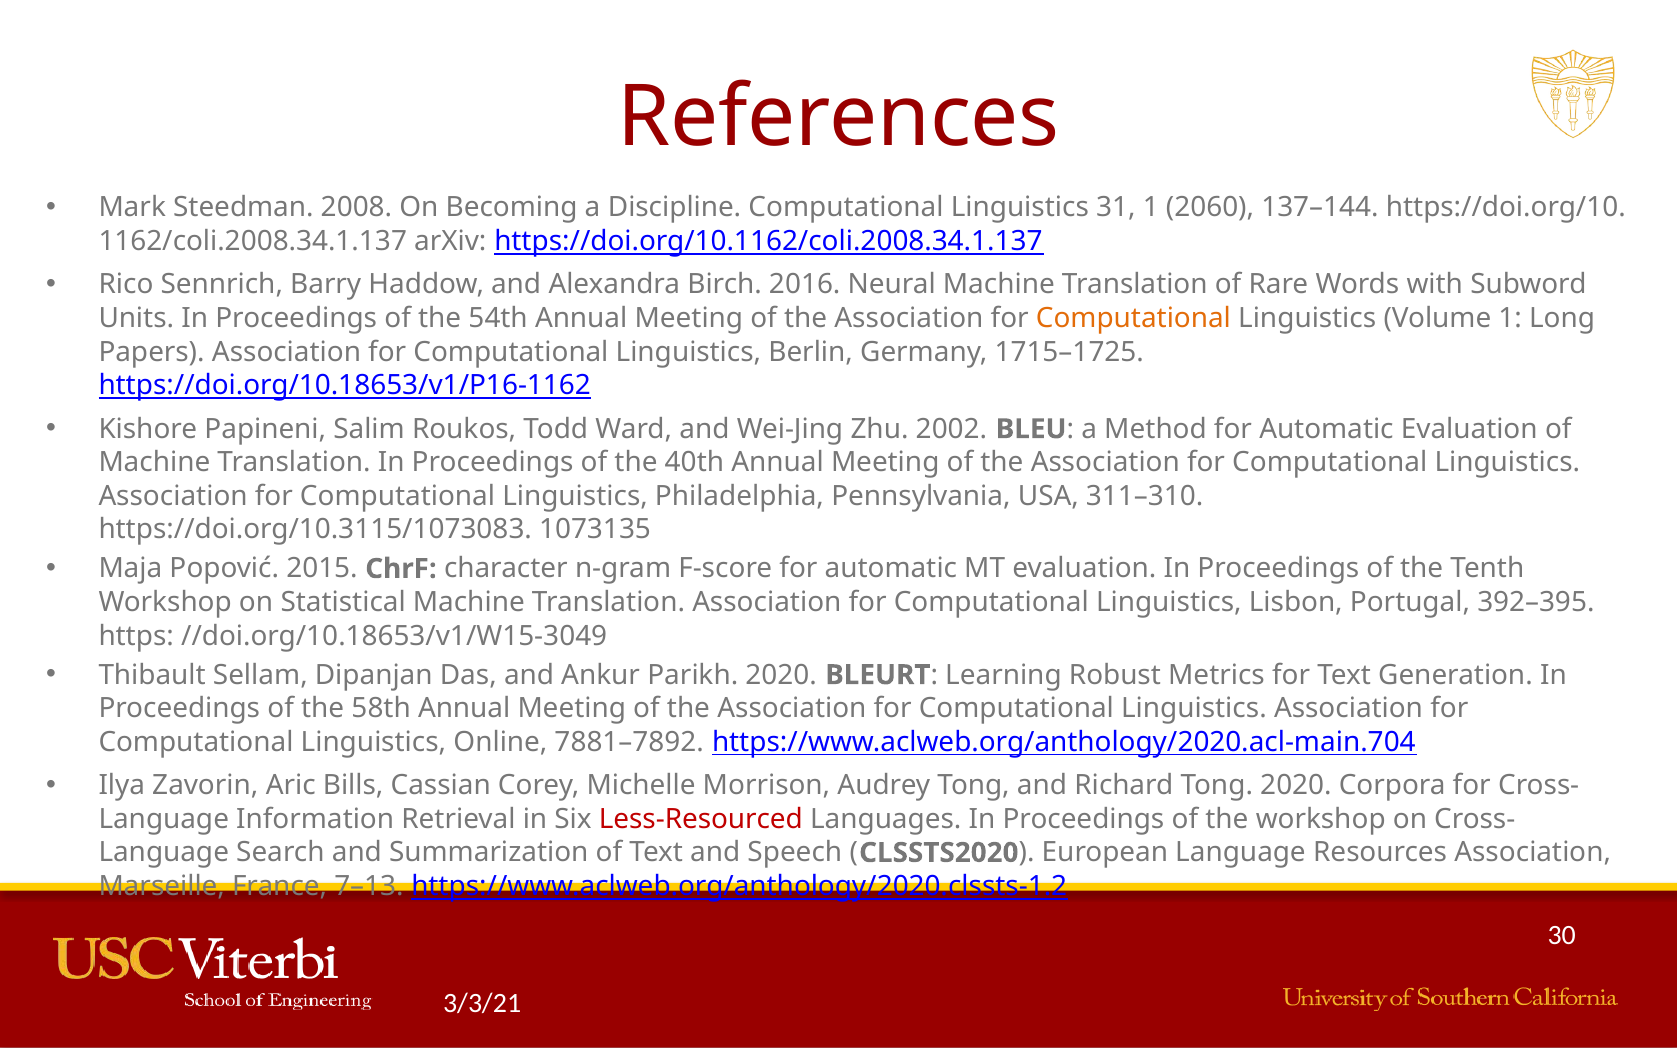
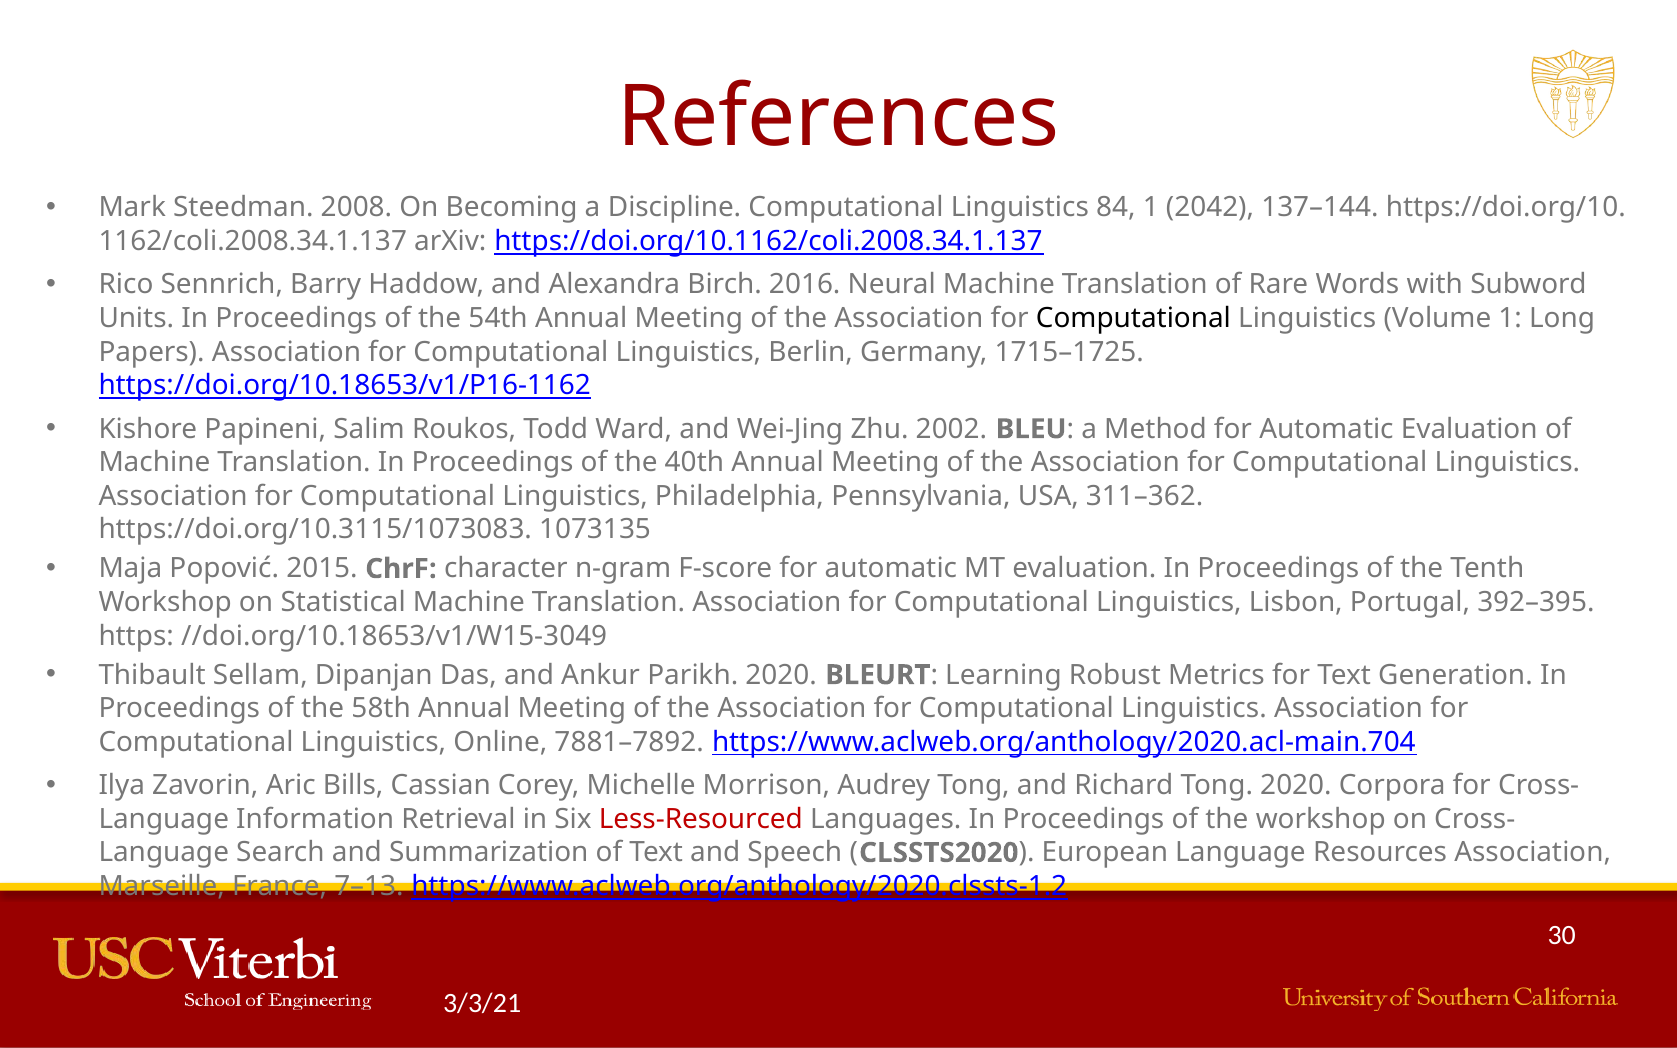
31: 31 -> 84 (1116, 208)
2060: 2060 -> 2042 (1210, 208)
Computational colour: orange -> black (1133, 318)
311–310: 311–310 -> 311–362 (1145, 496)
